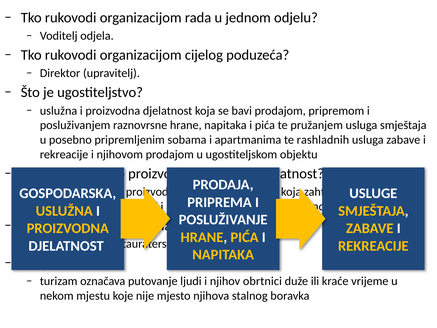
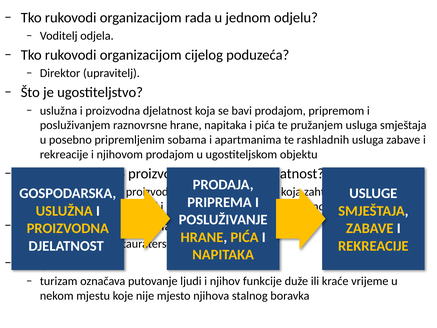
obrtnici: obrtnici -> funkcije (262, 281)
